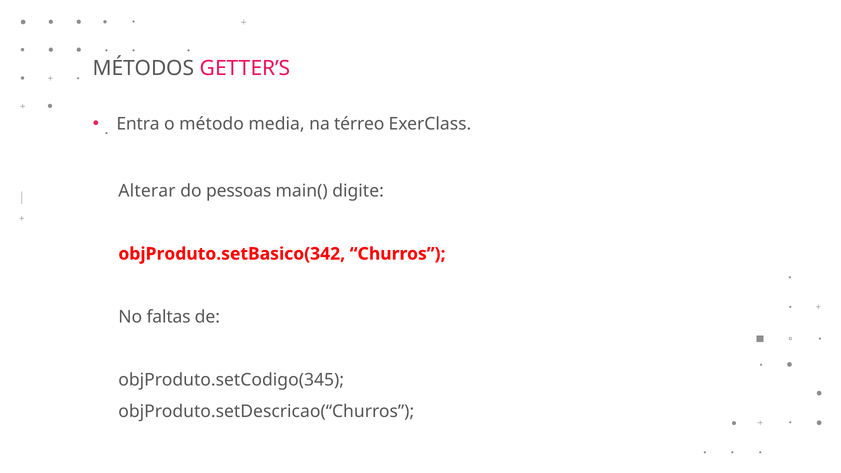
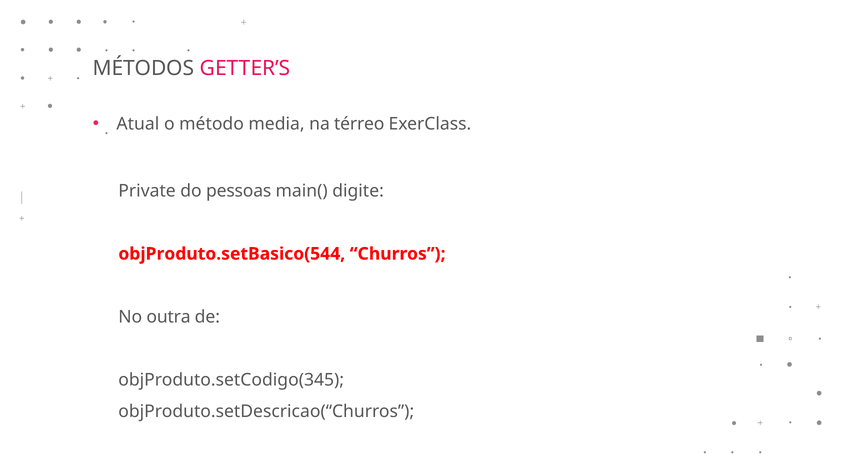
Entra: Entra -> Atual (138, 124)
Alterar: Alterar -> Private (147, 191)
objProduto.setBasico(342: objProduto.setBasico(342 -> objProduto.setBasico(544 (232, 254)
faltas: faltas -> outra (169, 317)
